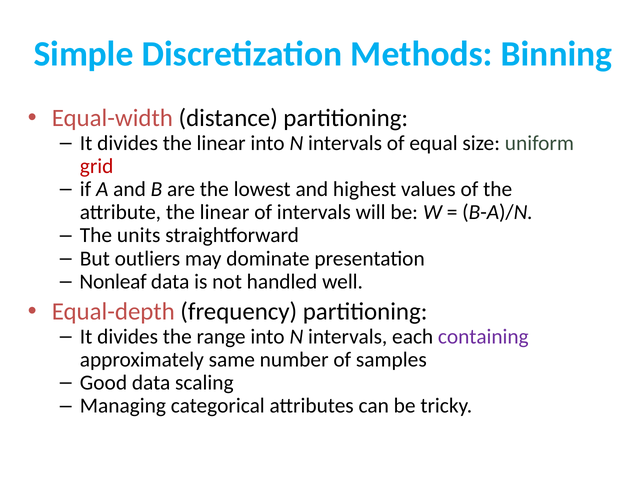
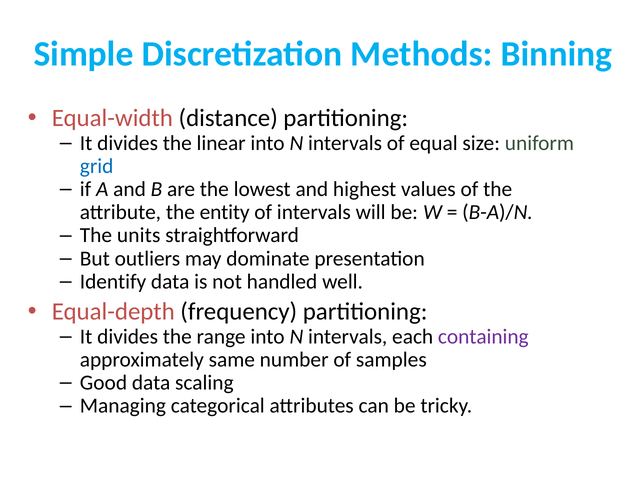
grid colour: red -> blue (97, 166)
attribute the linear: linear -> entity (225, 212)
Nonleaf: Nonleaf -> Identify (113, 281)
